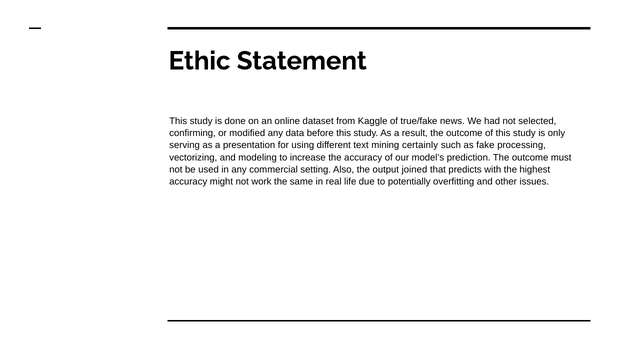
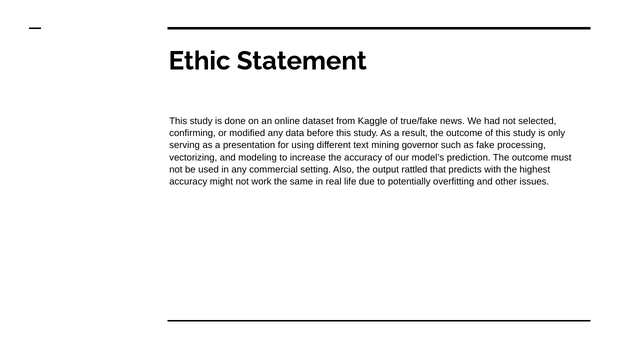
certainly: certainly -> governor (420, 145)
joined: joined -> rattled (415, 170)
